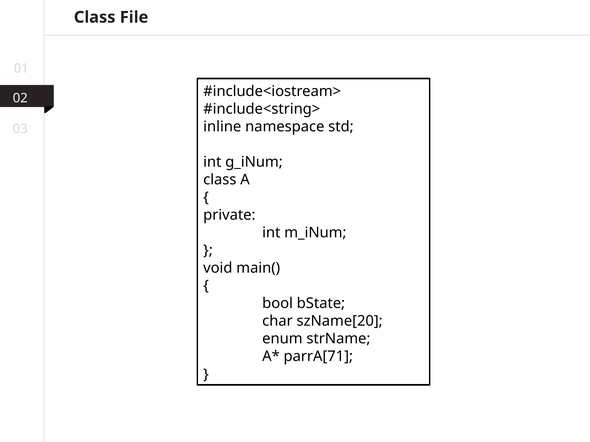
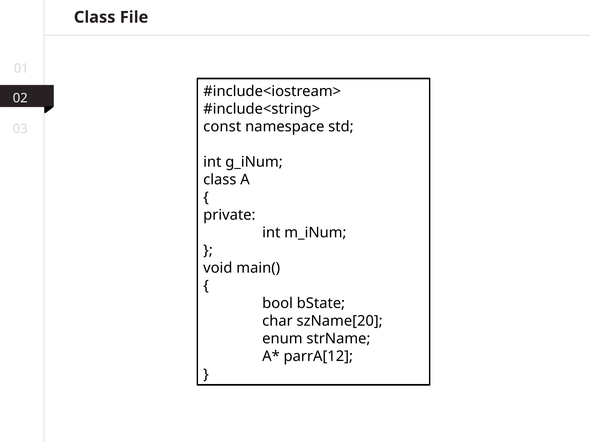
inline: inline -> const (222, 127)
parrA[71: parrA[71 -> parrA[12 (318, 357)
